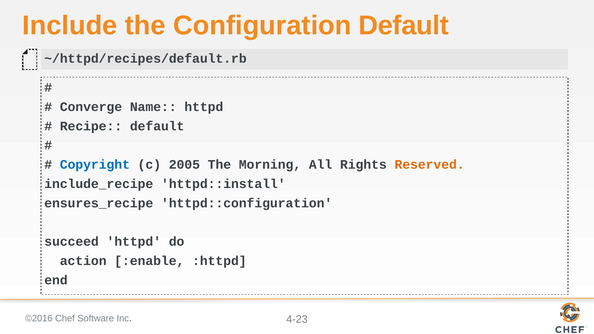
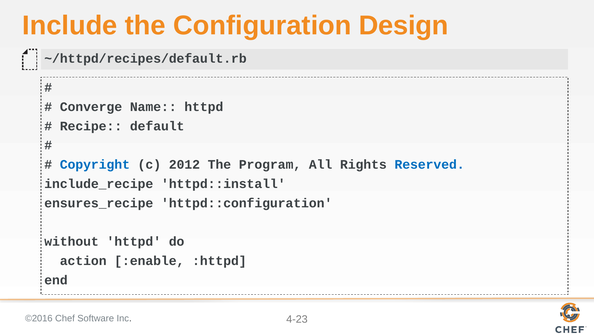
Configuration Default: Default -> Design (404, 26)
2005: 2005 -> 2012 (184, 165)
Morning: Morning -> Program (270, 165)
Reserved colour: orange -> blue (430, 165)
succeed: succeed -> without (72, 242)
